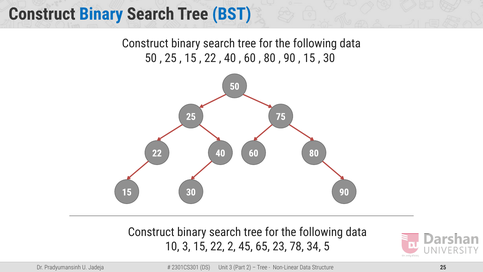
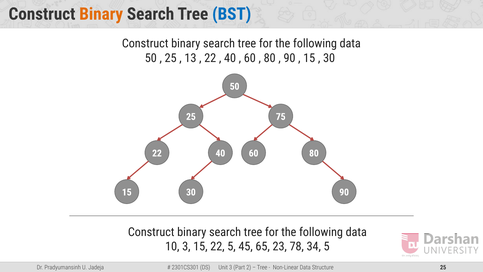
Binary colour: blue -> orange (101, 14)
15: 15 -> 13 (190, 58)
22 2: 2 -> 5 (232, 246)
